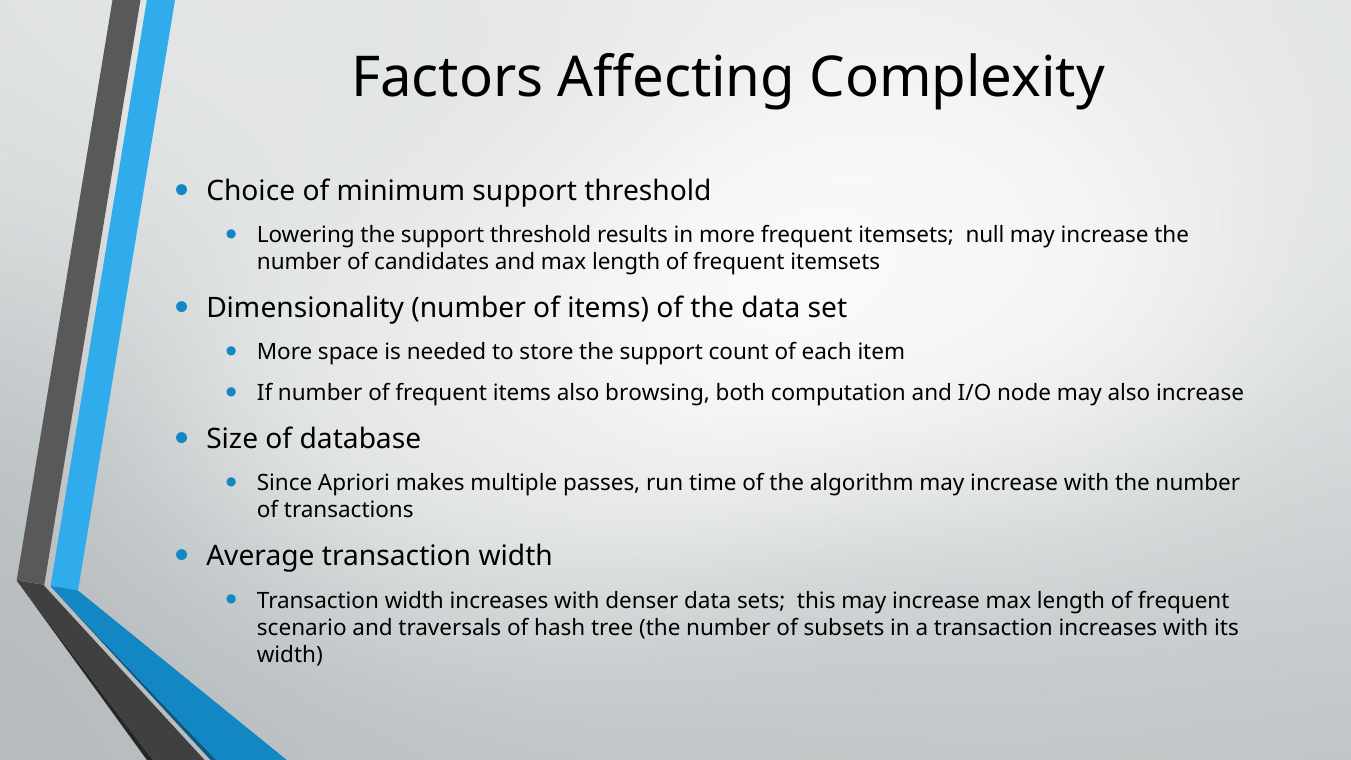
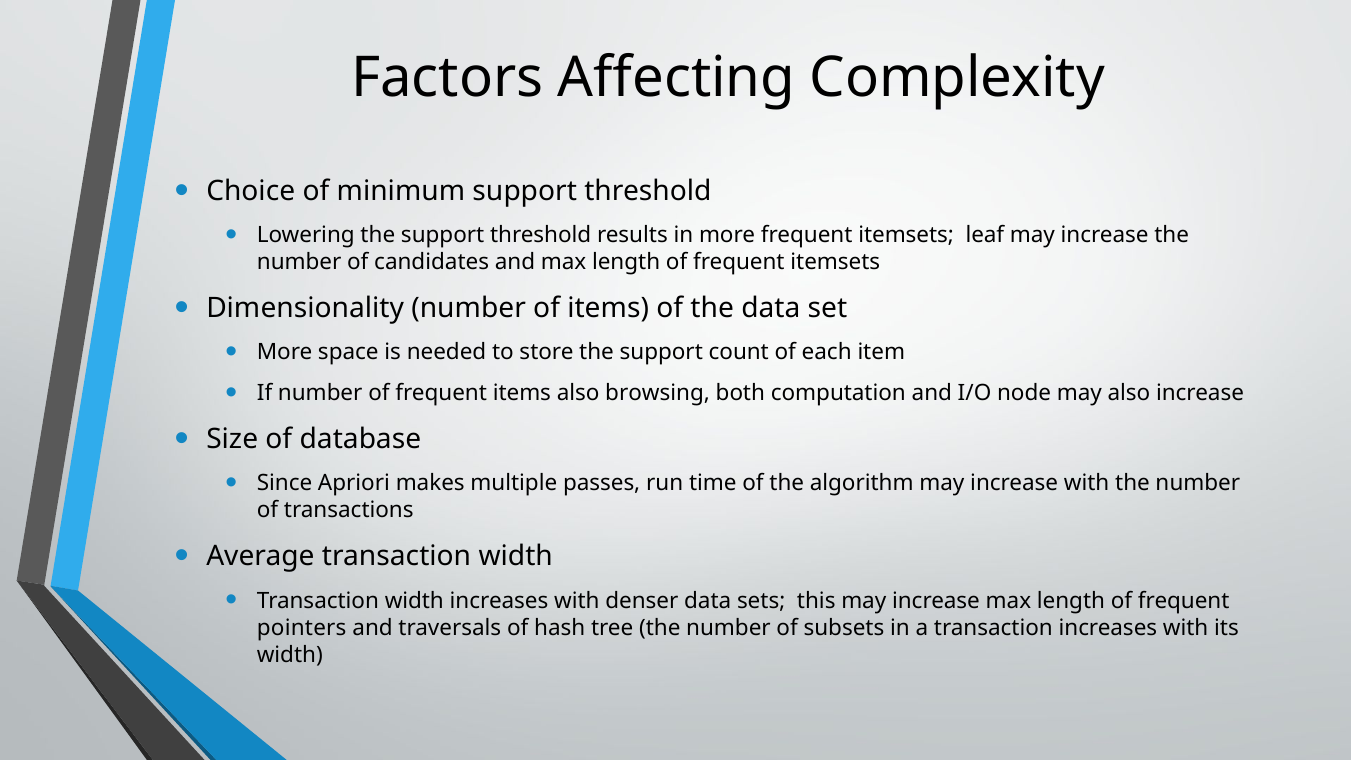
null: null -> leaf (985, 235)
scenario: scenario -> pointers (302, 628)
